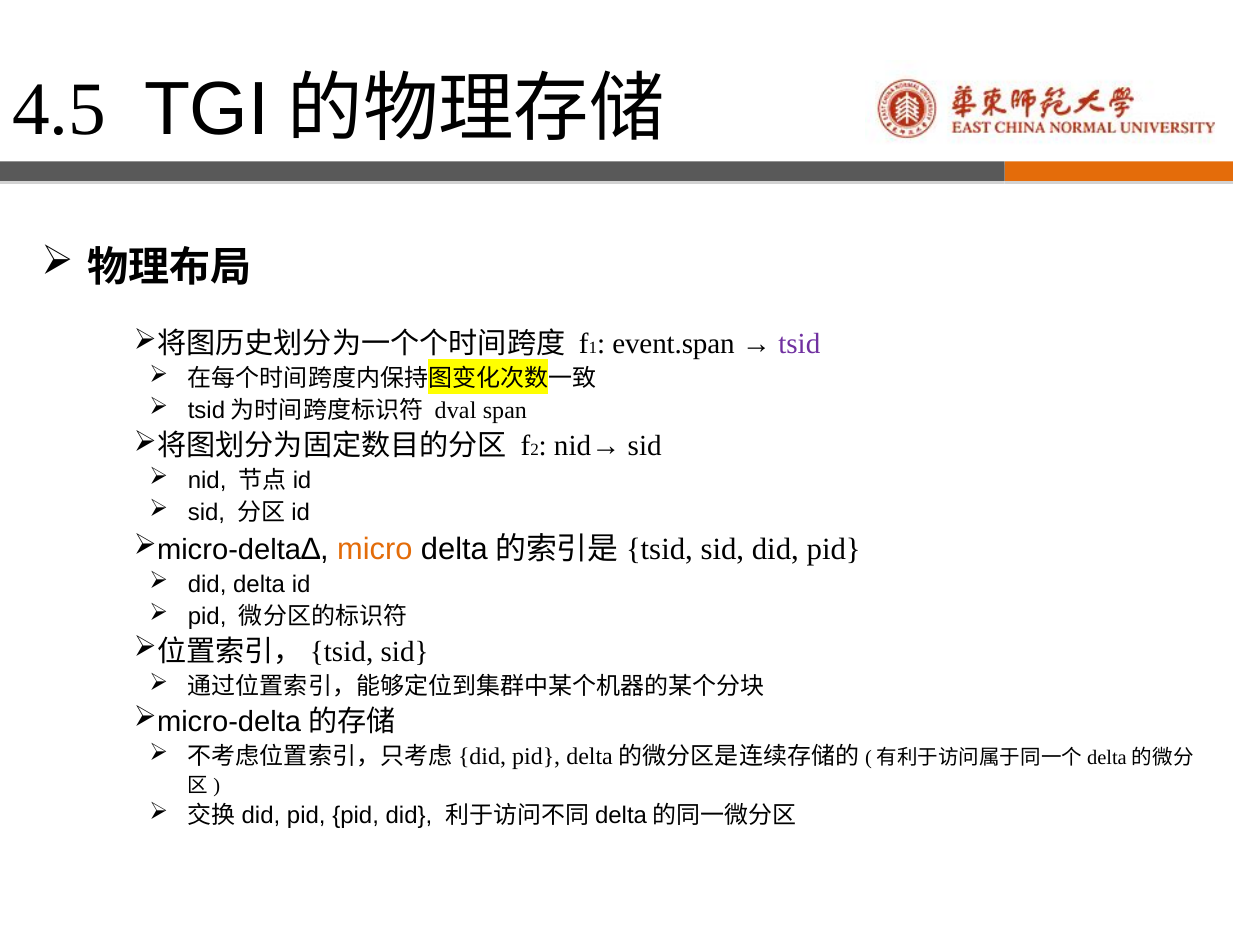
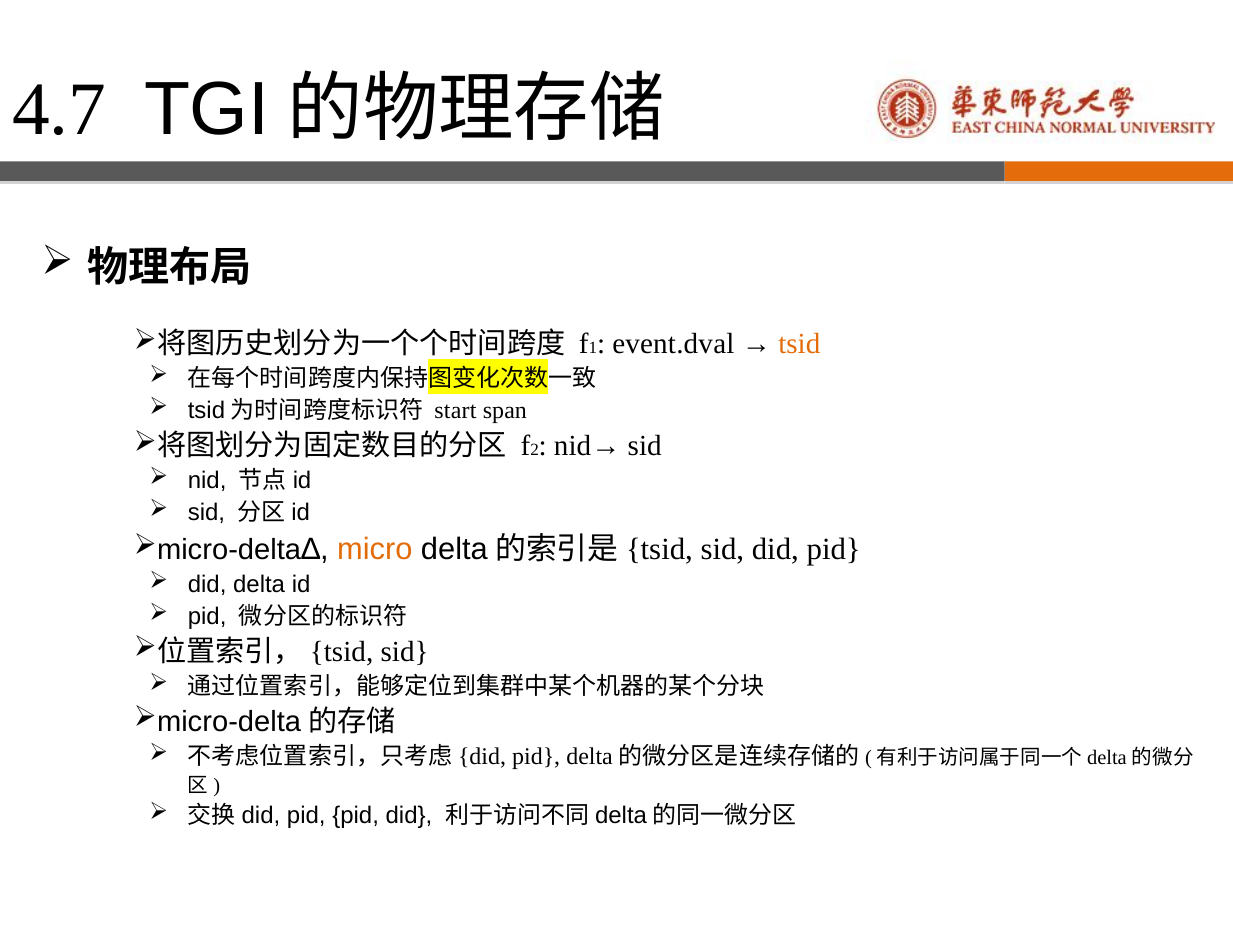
4.5: 4.5 -> 4.7 (59, 110)
event.span: event.span -> event.dval (673, 344)
tsid colour: purple -> orange (799, 344)
dval: dval -> start (456, 410)
